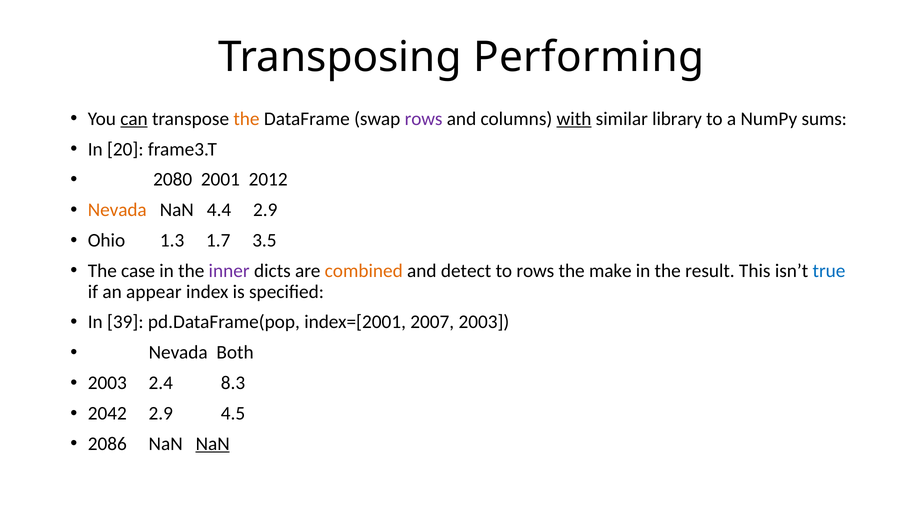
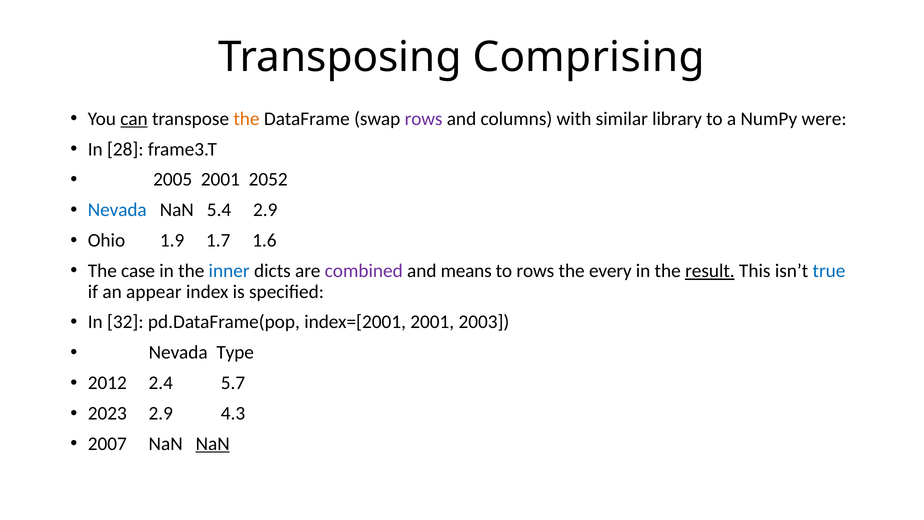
Performing: Performing -> Comprising (589, 57)
with underline: present -> none (574, 119)
sums: sums -> were (824, 119)
20: 20 -> 28 (125, 149)
2080: 2080 -> 2005 (173, 179)
2012: 2012 -> 2052 (268, 179)
Nevada colour: orange -> blue (117, 210)
4.4: 4.4 -> 5.4 (219, 210)
1.3: 1.3 -> 1.9 (172, 240)
3.5: 3.5 -> 1.6 (264, 240)
inner colour: purple -> blue (229, 271)
combined colour: orange -> purple (364, 271)
detect: detect -> means (466, 271)
make: make -> every (610, 271)
result underline: none -> present (710, 271)
39: 39 -> 32 (125, 322)
index=[2001 2007: 2007 -> 2001 (432, 322)
Both: Both -> Type (235, 352)
2003: 2003 -> 2012 (107, 383)
8.3: 8.3 -> 5.7 (233, 383)
2042: 2042 -> 2023 (107, 413)
4.5: 4.5 -> 4.3 (233, 413)
2086: 2086 -> 2007 (107, 444)
